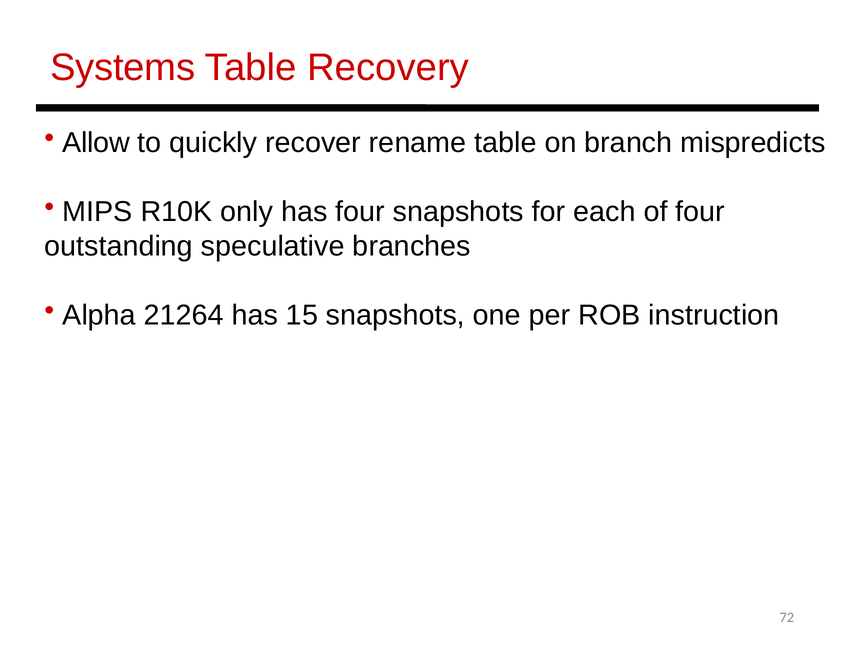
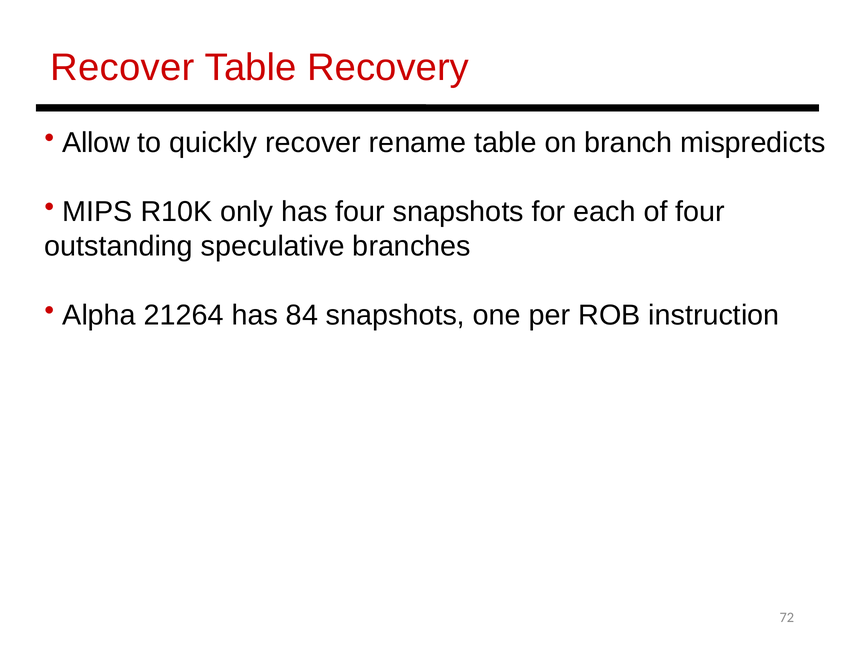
Systems: Systems -> Recover (122, 67)
15: 15 -> 84 (302, 315)
